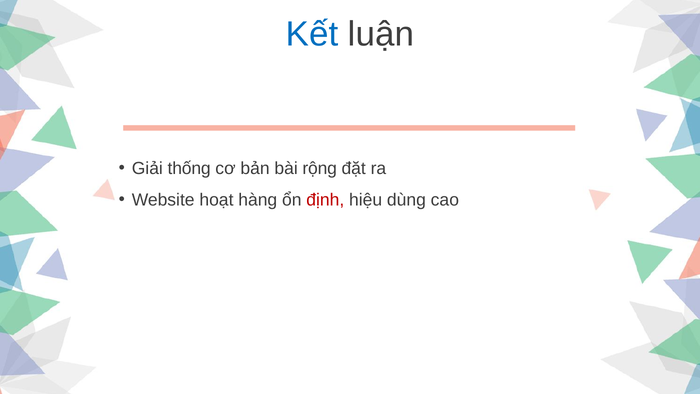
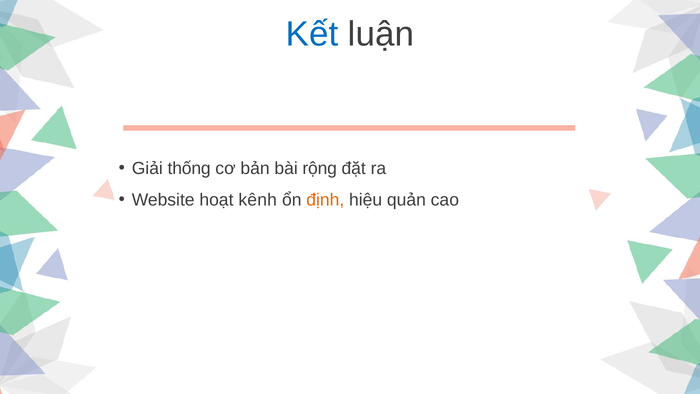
hàng: hàng -> kênh (258, 200)
định colour: red -> orange (325, 200)
dùng: dùng -> quản (406, 200)
